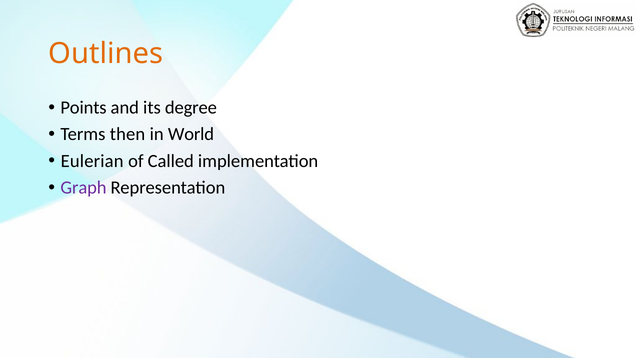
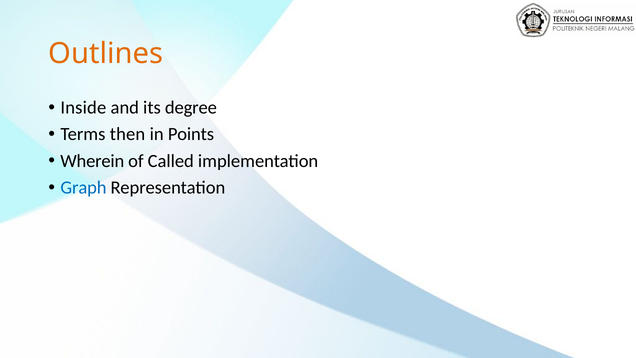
Points: Points -> Inside (83, 108)
World: World -> Points (191, 134)
Eulerian: Eulerian -> Wherein (92, 161)
Graph colour: purple -> blue (83, 188)
